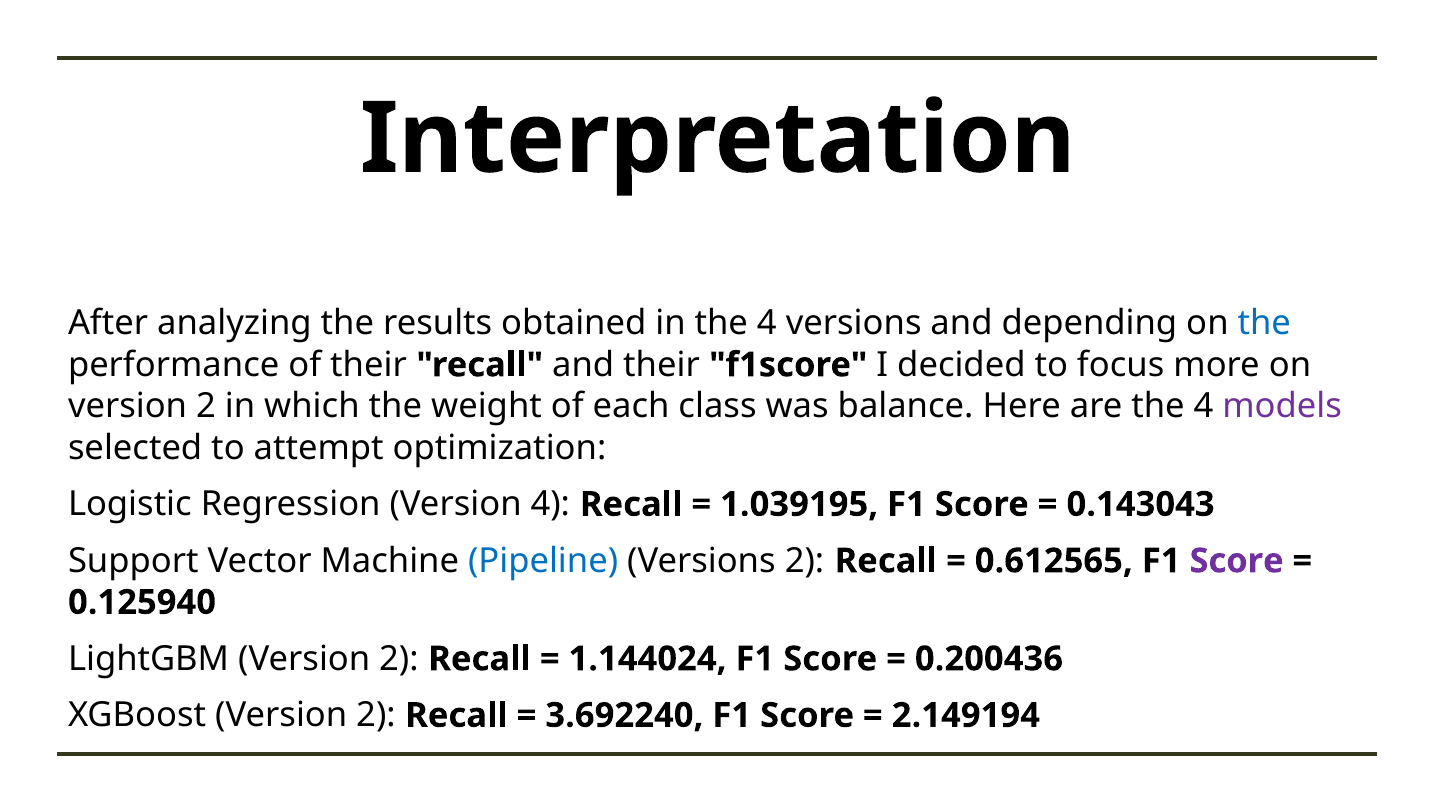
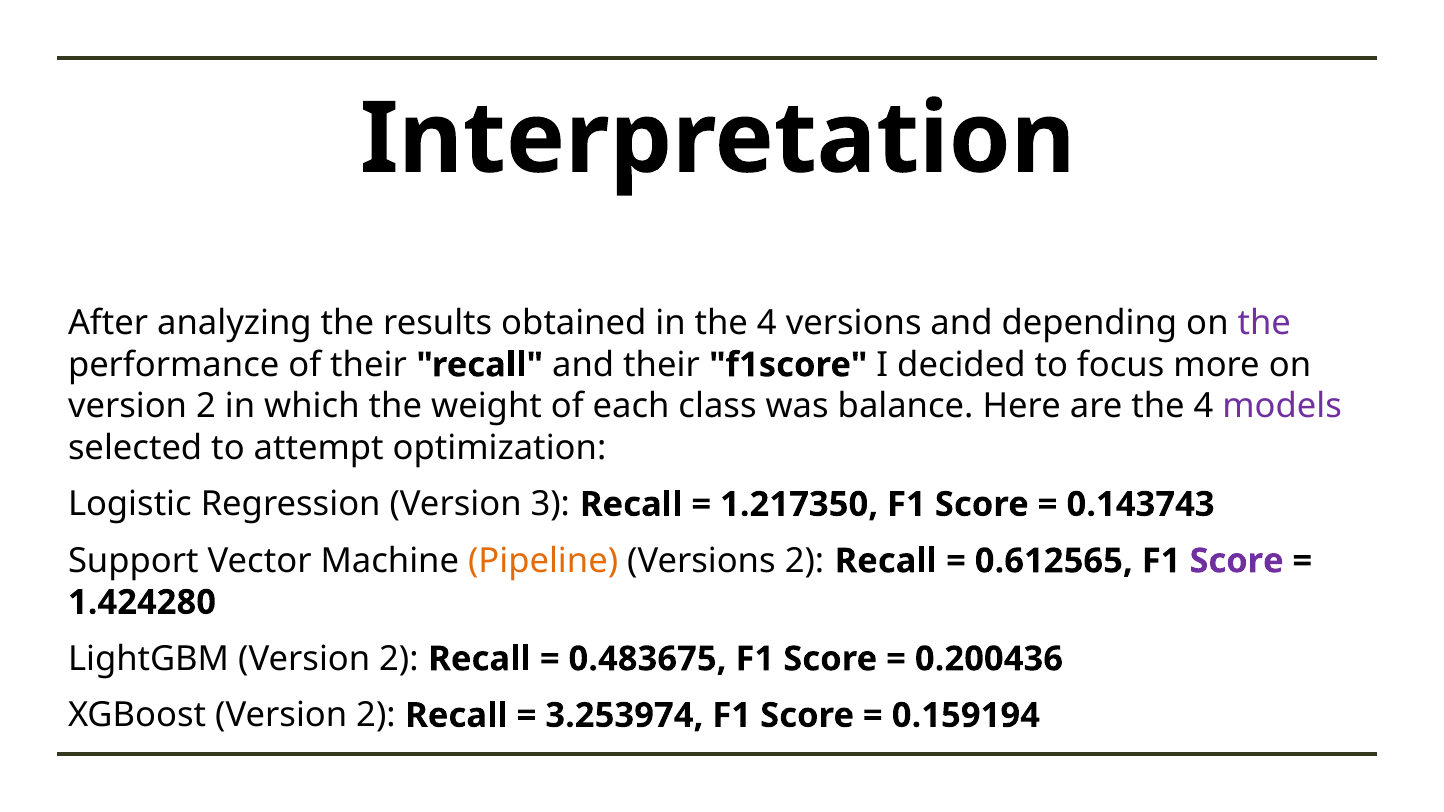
the colour: blue -> purple (1264, 324)
Version 4: 4 -> 3 (550, 505)
1.039195: 1.039195 -> 1.217350 (799, 505)
0.143043: 0.143043 -> 0.143743 (1141, 505)
Pipeline colour: blue -> orange (543, 561)
0.125940: 0.125940 -> 1.424280 (142, 603)
1.144024: 1.144024 -> 0.483675 (647, 659)
3.692240: 3.692240 -> 3.253974 (624, 716)
2.149194: 2.149194 -> 0.159194 (966, 716)
